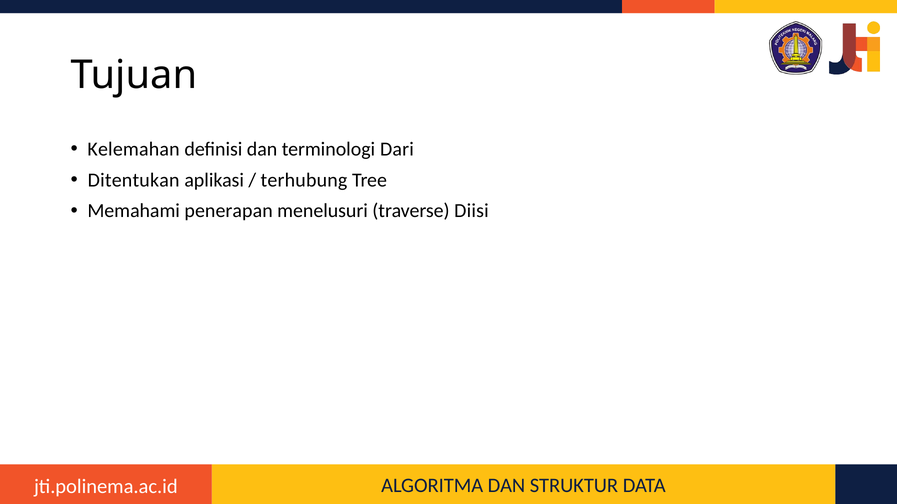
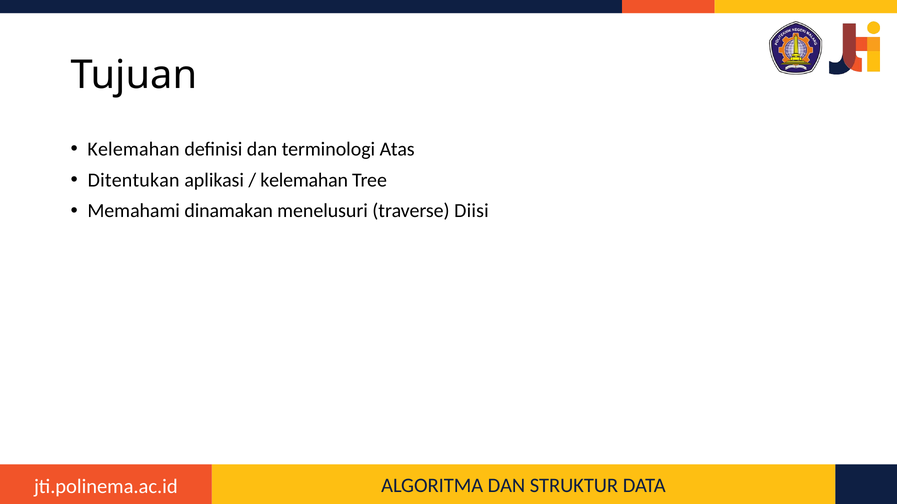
Dari: Dari -> Atas (397, 149)
terhubung: terhubung -> kelemahan (304, 180)
penerapan: penerapan -> dinamakan (229, 211)
